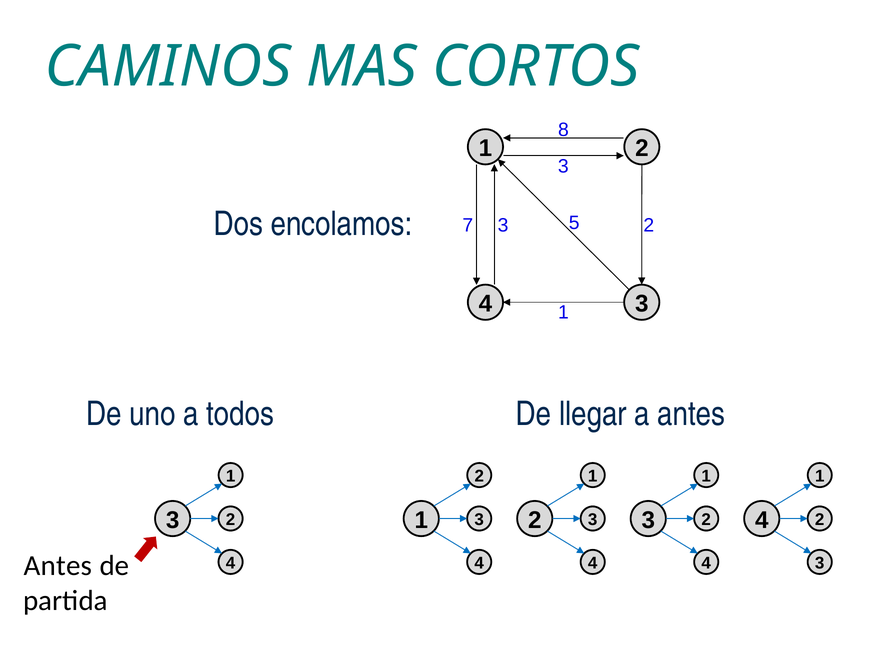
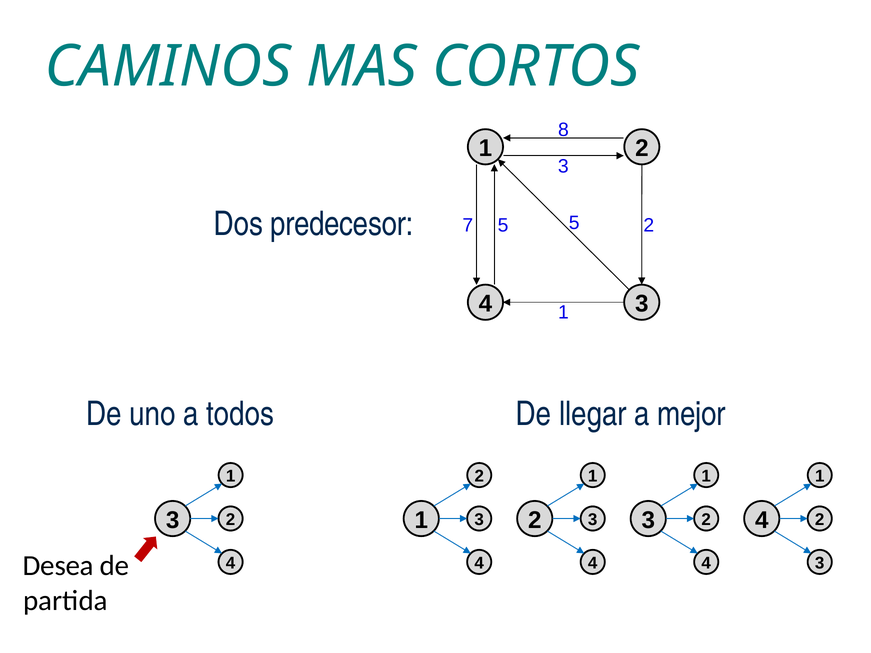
encolamos: encolamos -> predecesor (342, 224)
7 3: 3 -> 5 (503, 226)
a antes: antes -> mejor (691, 414)
Antes: Antes -> Desea (58, 566)
